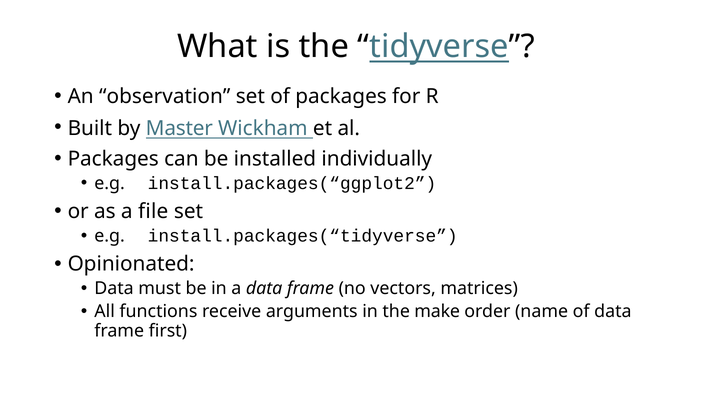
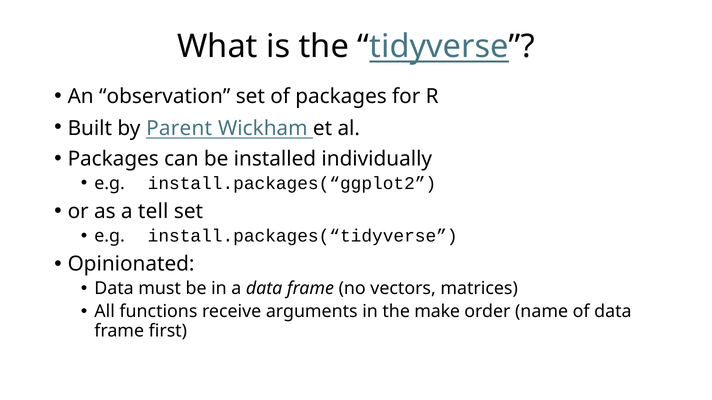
Master: Master -> Parent (179, 129)
file: file -> tell (153, 212)
